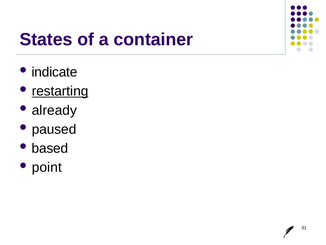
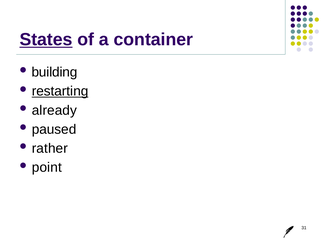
States underline: none -> present (46, 40)
indicate: indicate -> building (54, 72)
based: based -> rather (50, 148)
